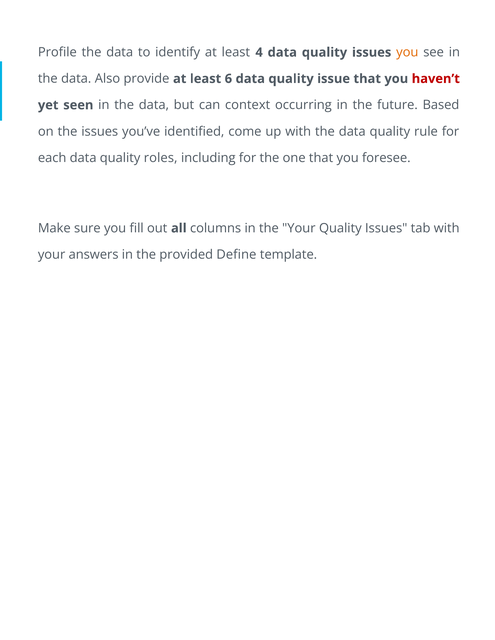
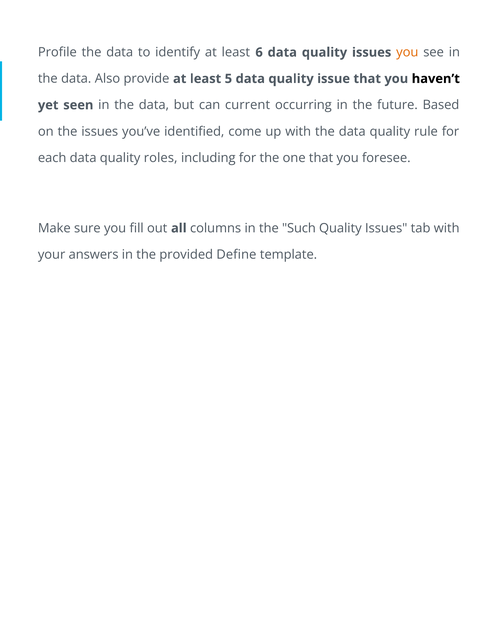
4: 4 -> 6 (259, 52)
6: 6 -> 5 (228, 79)
haven’t colour: red -> black (436, 79)
context: context -> current (248, 105)
the Your: Your -> Such (299, 228)
